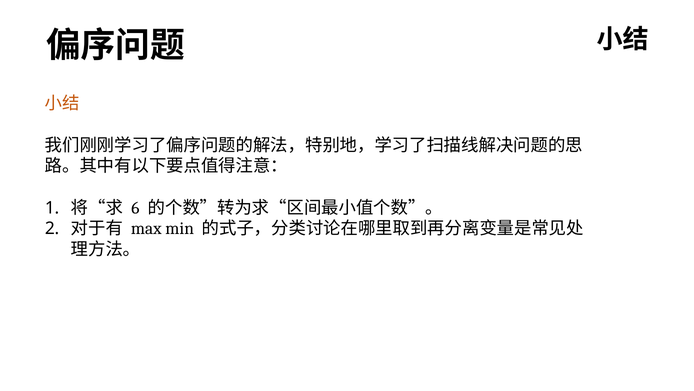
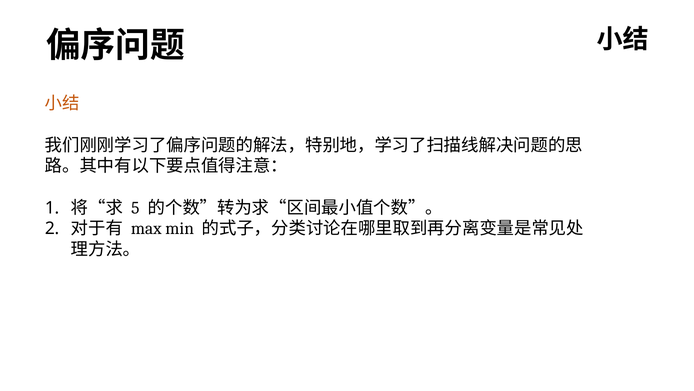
6: 6 -> 5 (135, 208)
